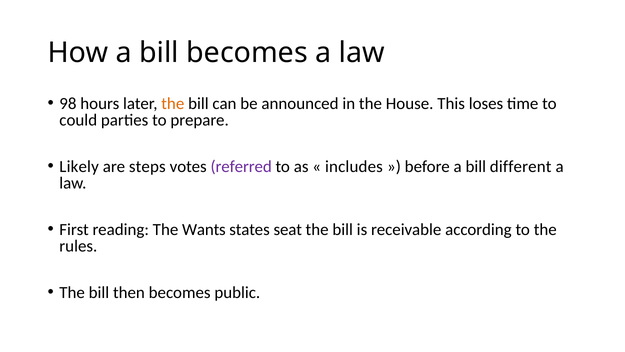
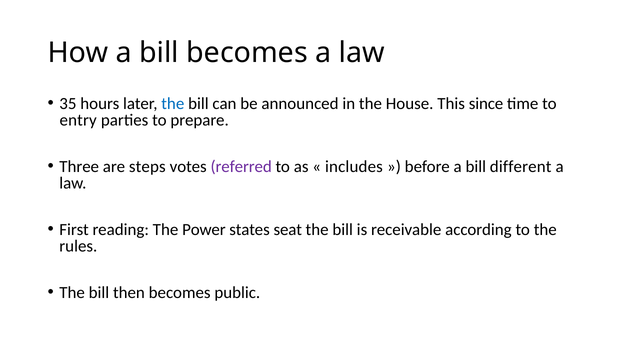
98: 98 -> 35 (68, 104)
the colour: orange -> blue (173, 104)
loses: loses -> since (486, 104)
could: could -> entry (78, 120)
Likely: Likely -> Three (79, 166)
Wants: Wants -> Power (204, 229)
